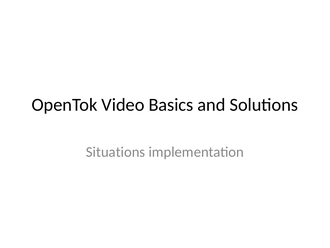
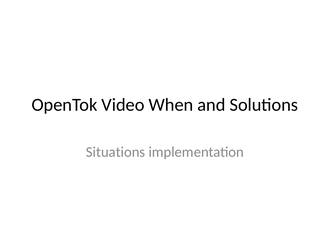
Basics: Basics -> When (171, 105)
